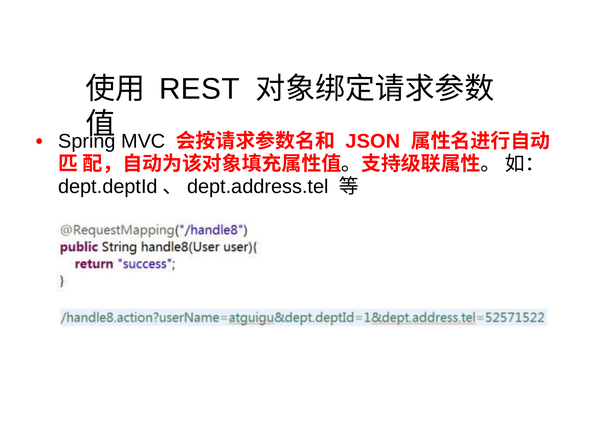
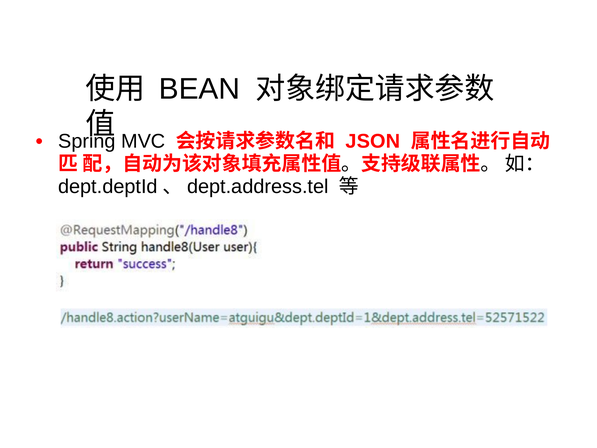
REST: REST -> BEAN (199, 89)
